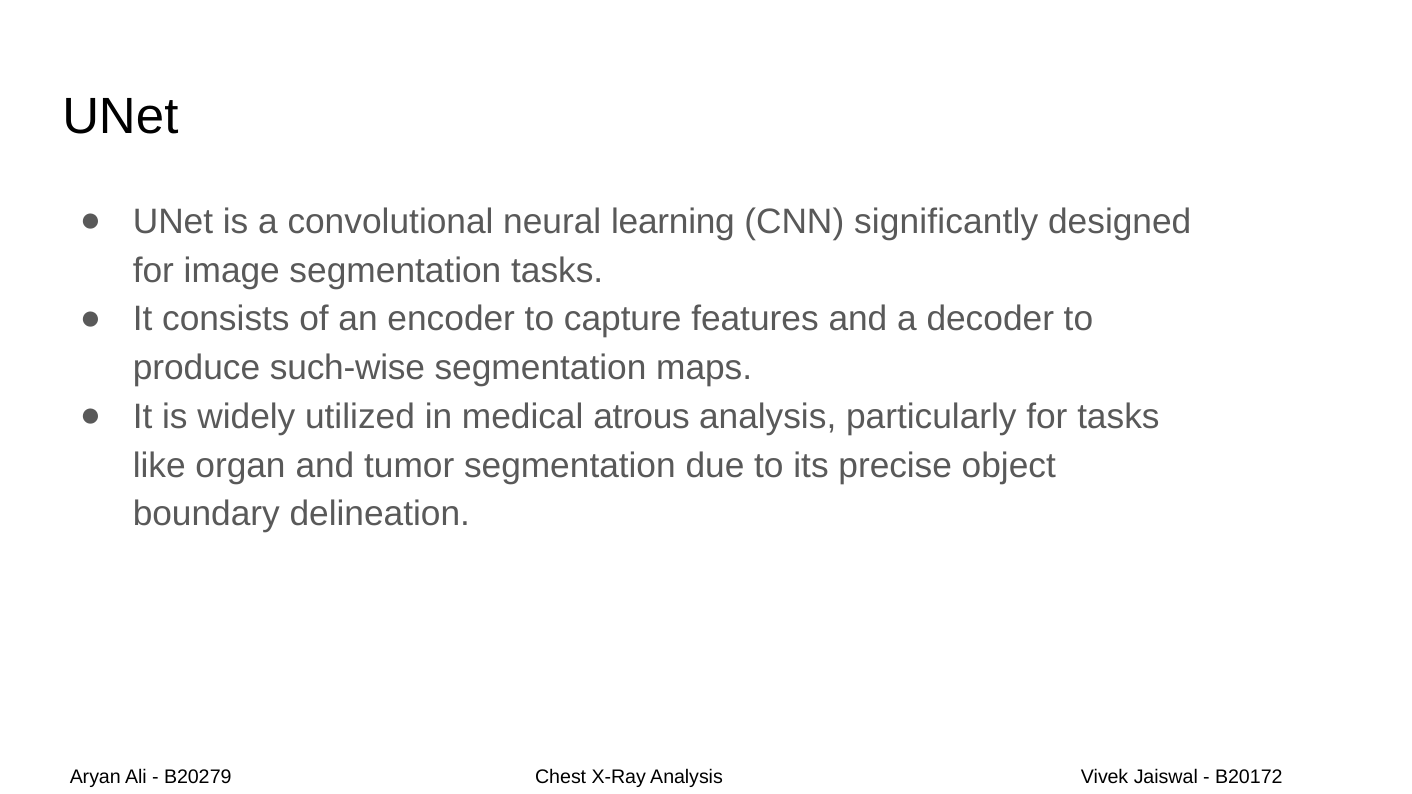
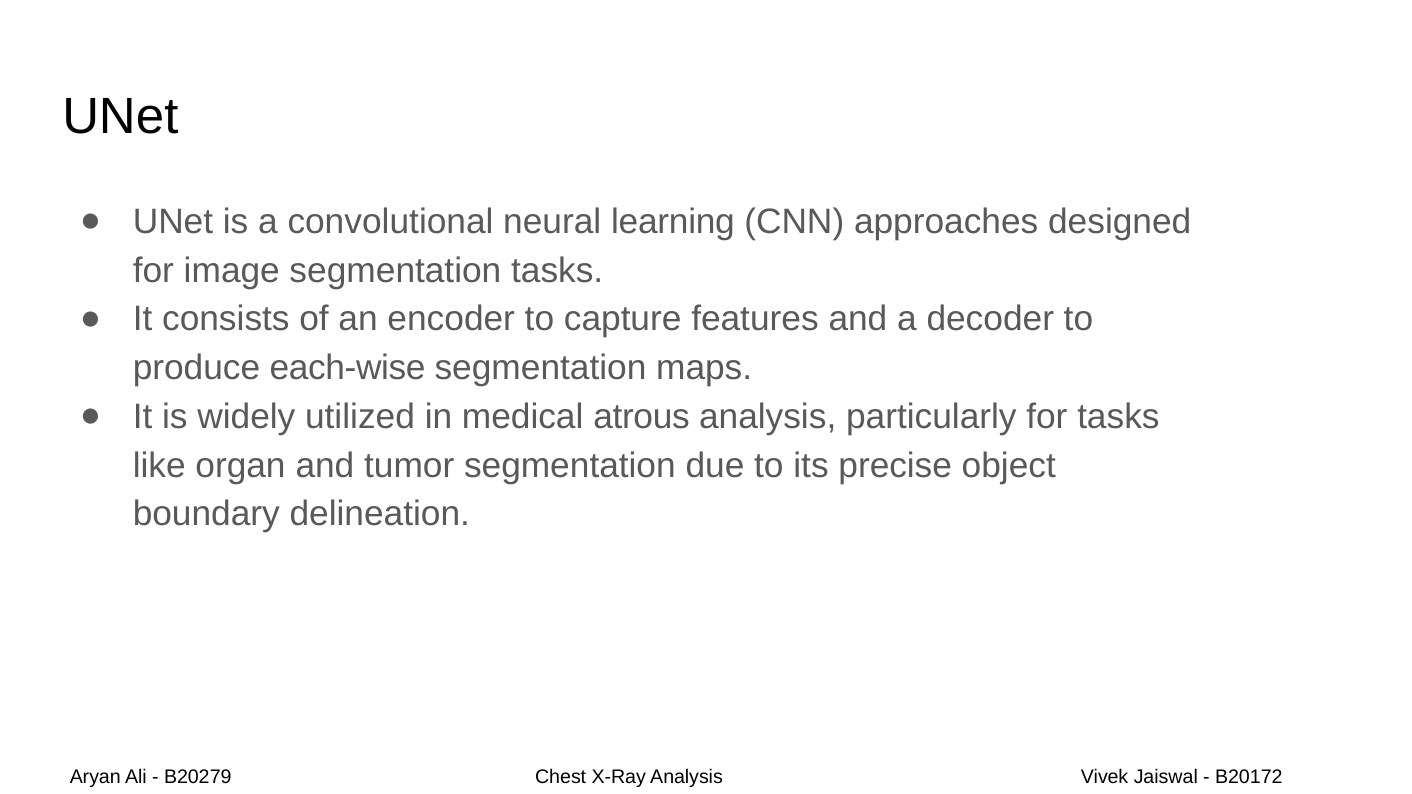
significantly: significantly -> approaches (946, 222)
such-wise: such-wise -> each-wise (348, 368)
